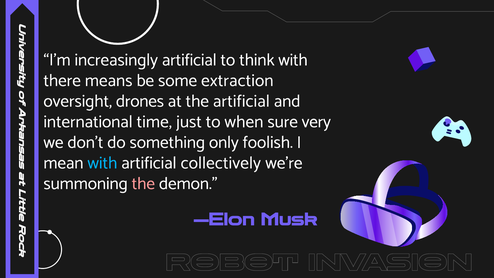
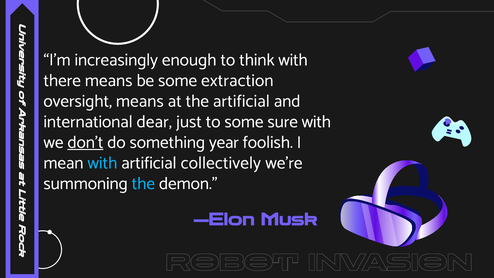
increasingly artificial: artificial -> enough (189, 60)
oversight drones: drones -> means (140, 101)
time: time -> dear (154, 122)
to when: when -> some (244, 122)
sure very: very -> with (316, 122)
don’t underline: none -> present (85, 142)
only: only -> year (224, 142)
the colour: pink -> light blue (143, 183)
